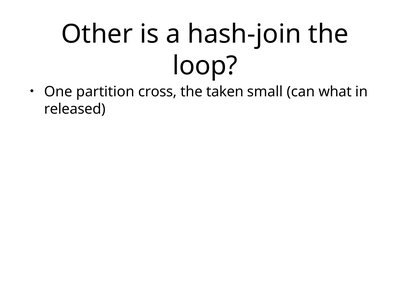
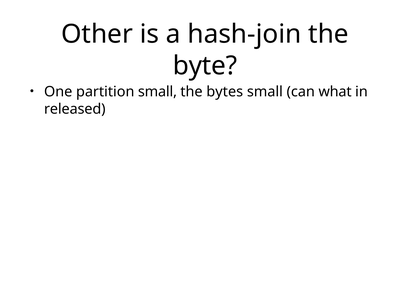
loop: loop -> byte (205, 66)
partition cross: cross -> small (157, 92)
taken: taken -> bytes (225, 92)
